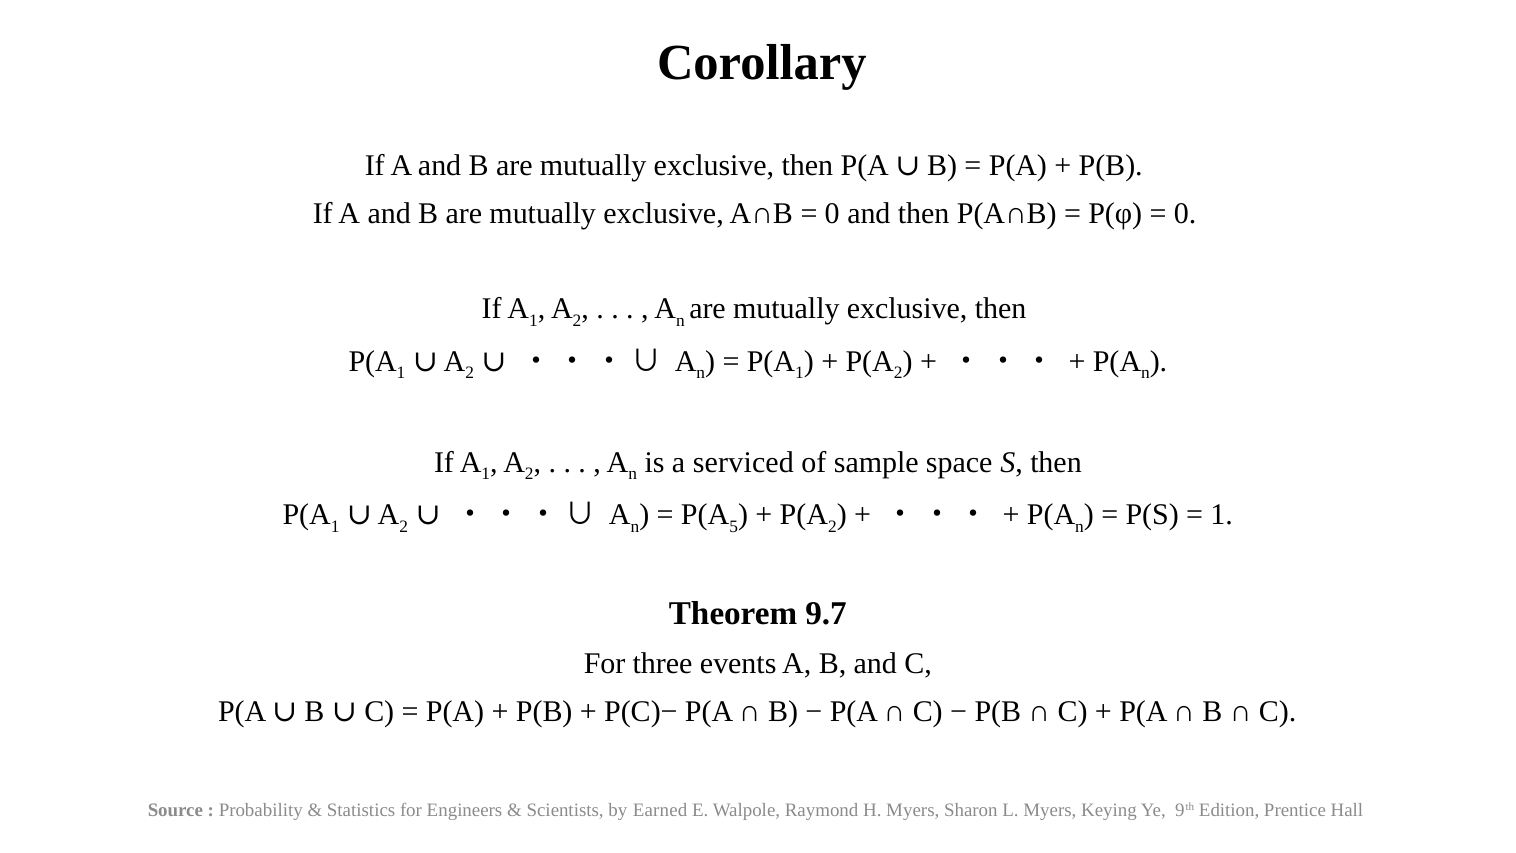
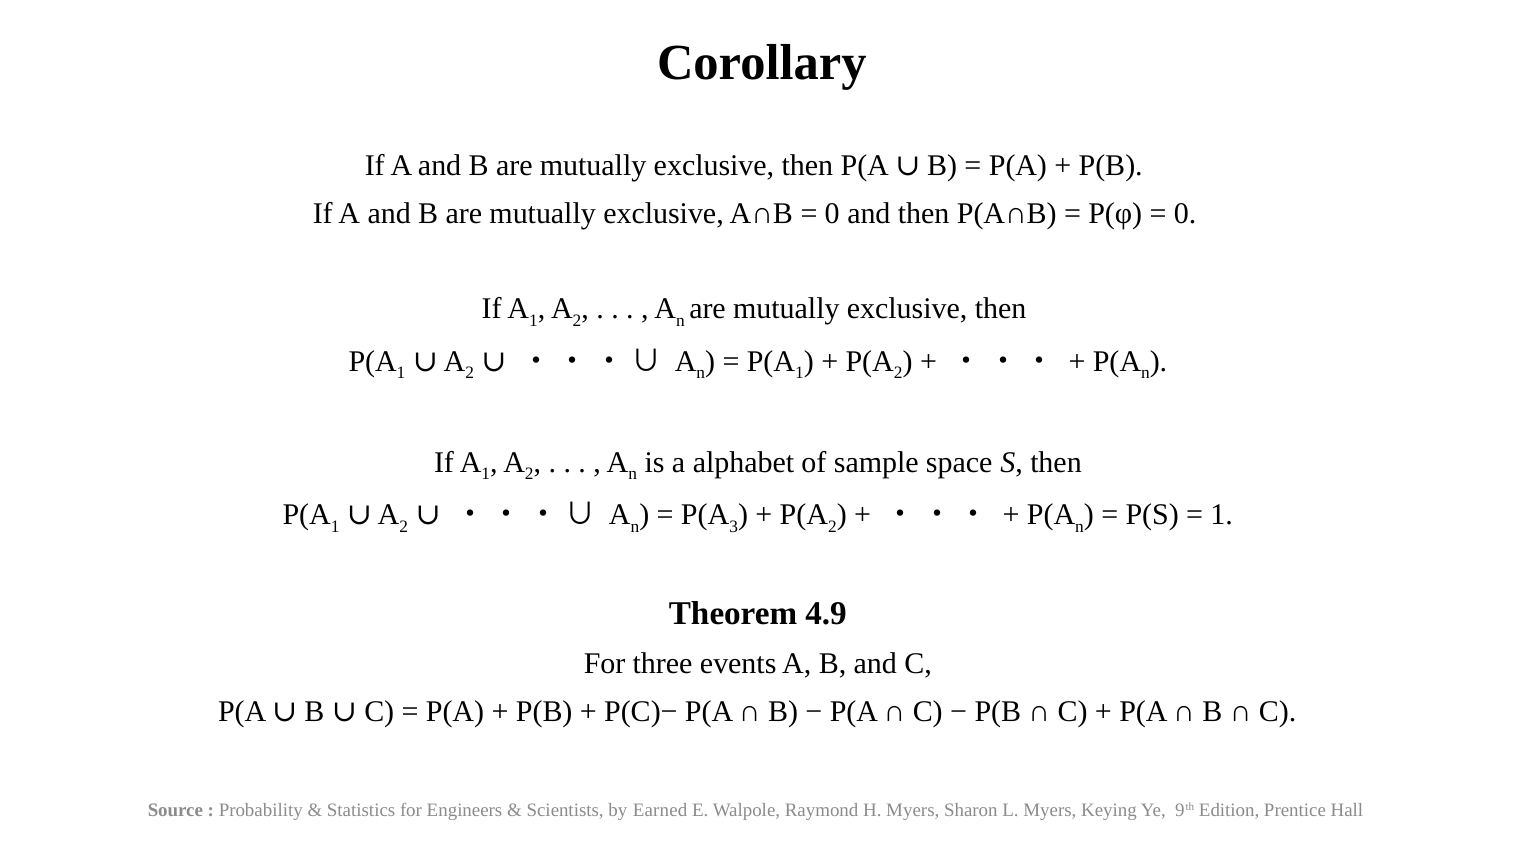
serviced: serviced -> alphabet (743, 462)
5: 5 -> 3 (734, 526)
9.7: 9.7 -> 4.9 (826, 614)
